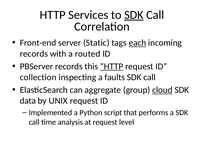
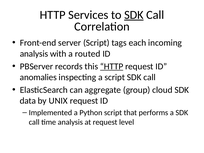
server Static: Static -> Script (96, 43)
each underline: present -> none (137, 43)
records: records -> analysis (34, 54)
collection: collection -> anomalies (38, 77)
a faults: faults -> script (115, 77)
cloud underline: present -> none (162, 90)
